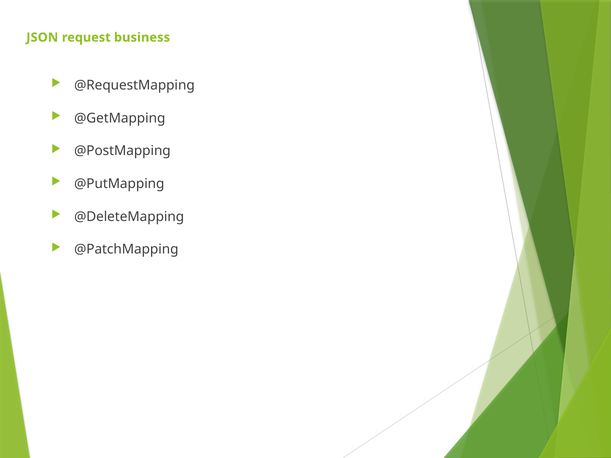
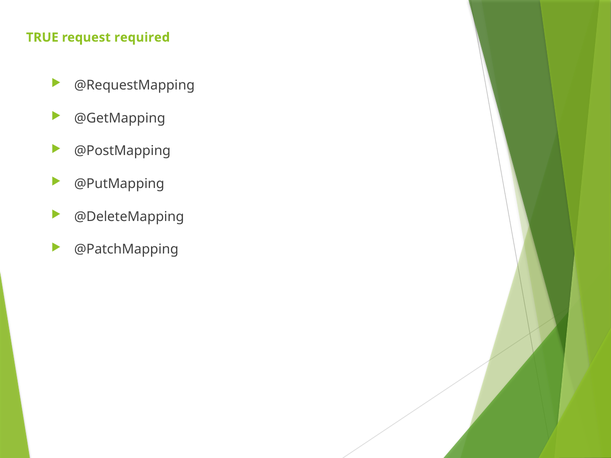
JSON: JSON -> TRUE (42, 37)
business: business -> required (142, 37)
